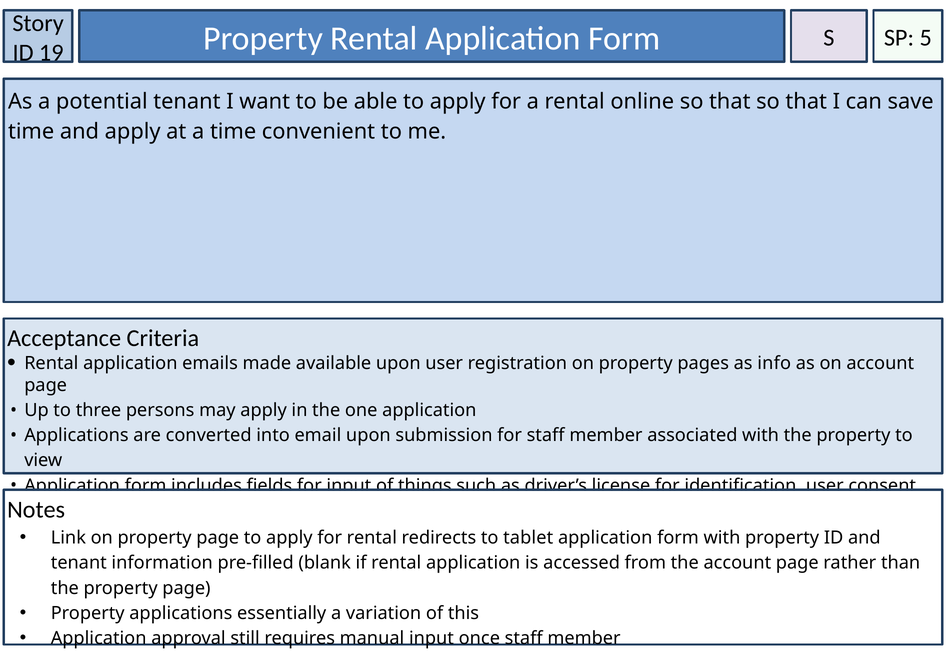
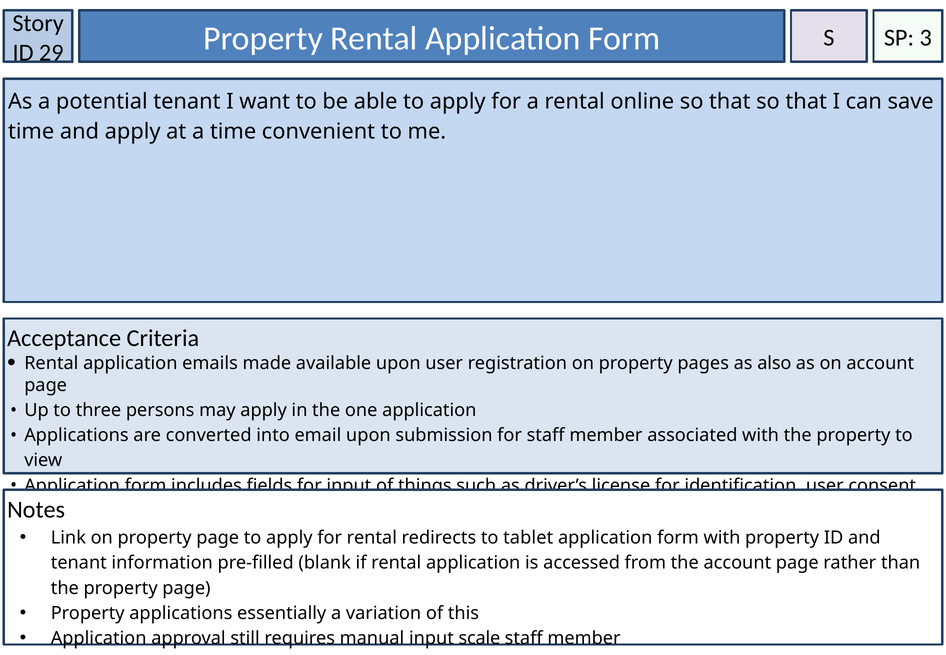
5: 5 -> 3 (926, 38)
19: 19 -> 29 (51, 52)
info: info -> also (774, 363)
once: once -> scale (479, 638)
